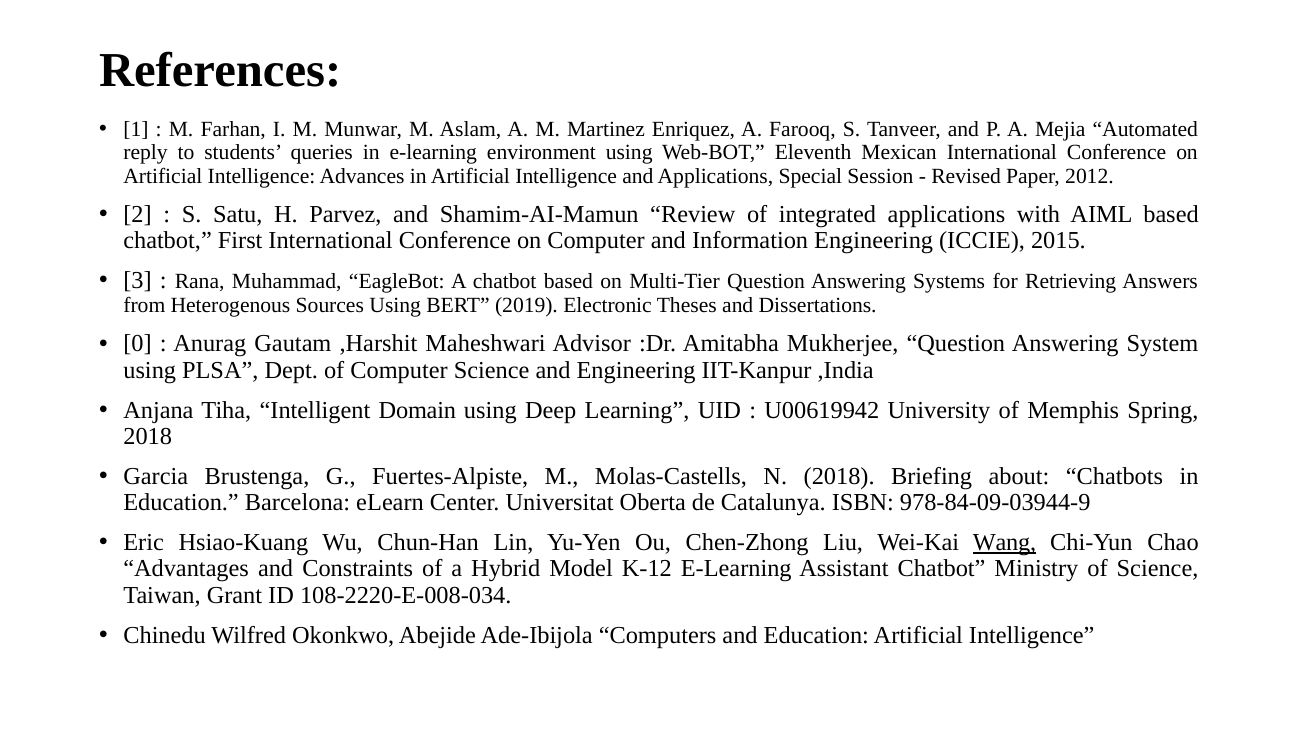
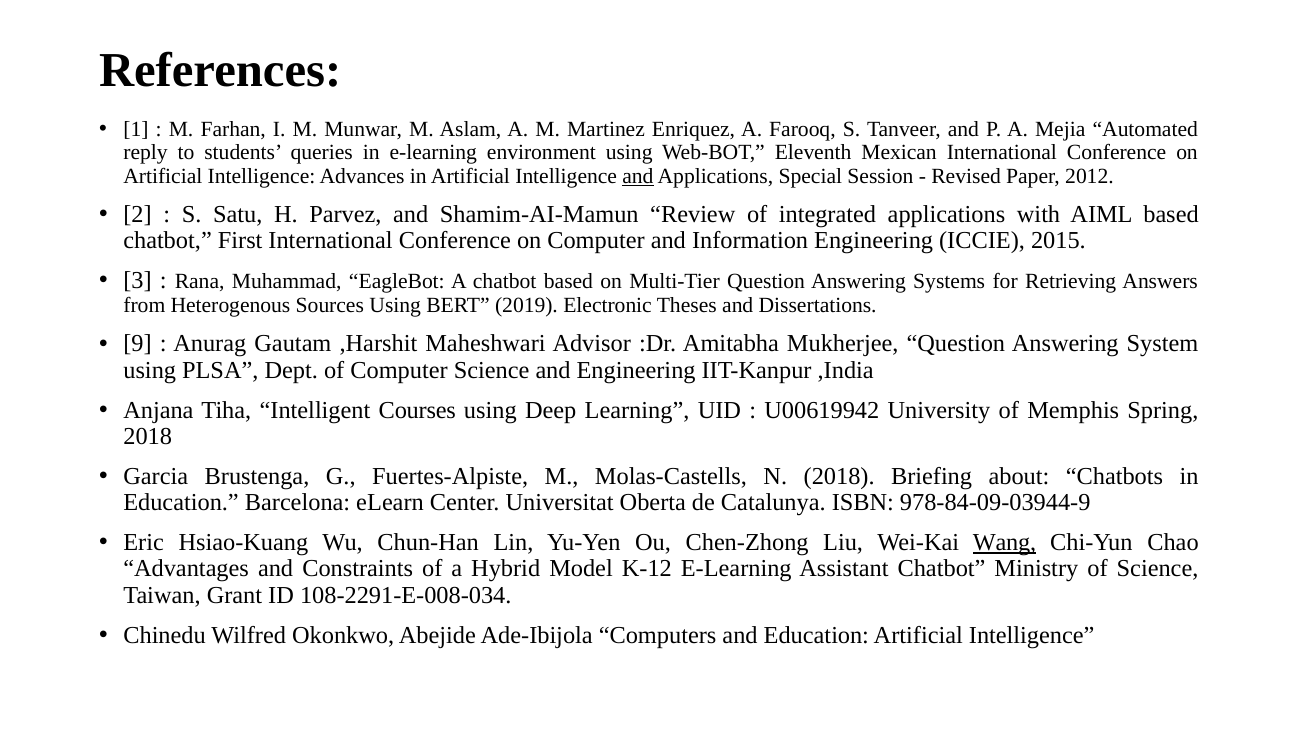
and underline: none -> present (638, 176)
0: 0 -> 9 (138, 344)
Domain: Domain -> Courses (417, 410)
108-2220-E-008-034: 108-2220-E-008-034 -> 108-2291-E-008-034 (406, 595)
